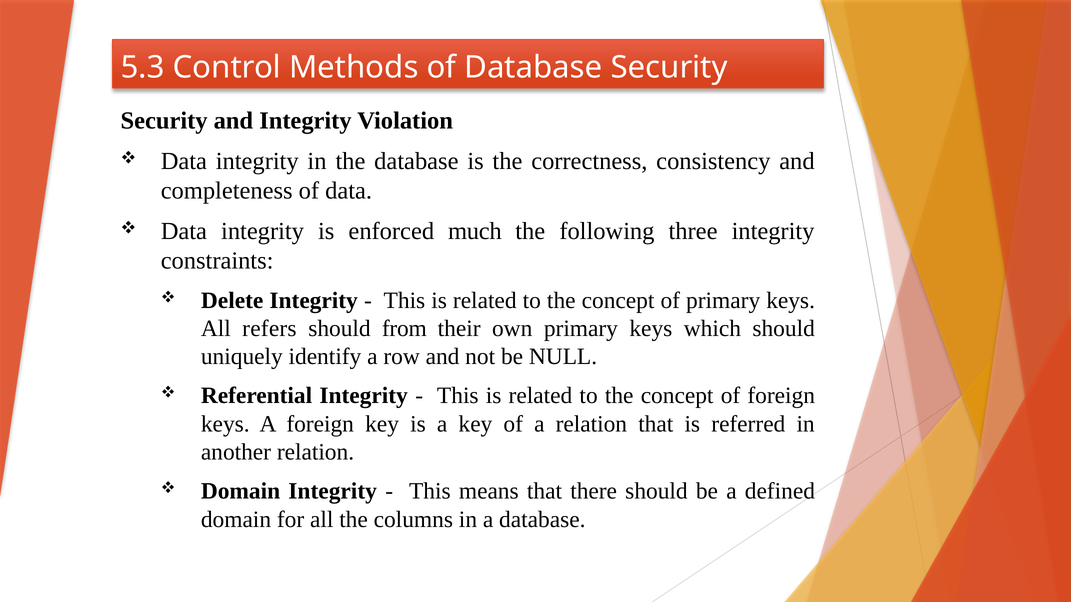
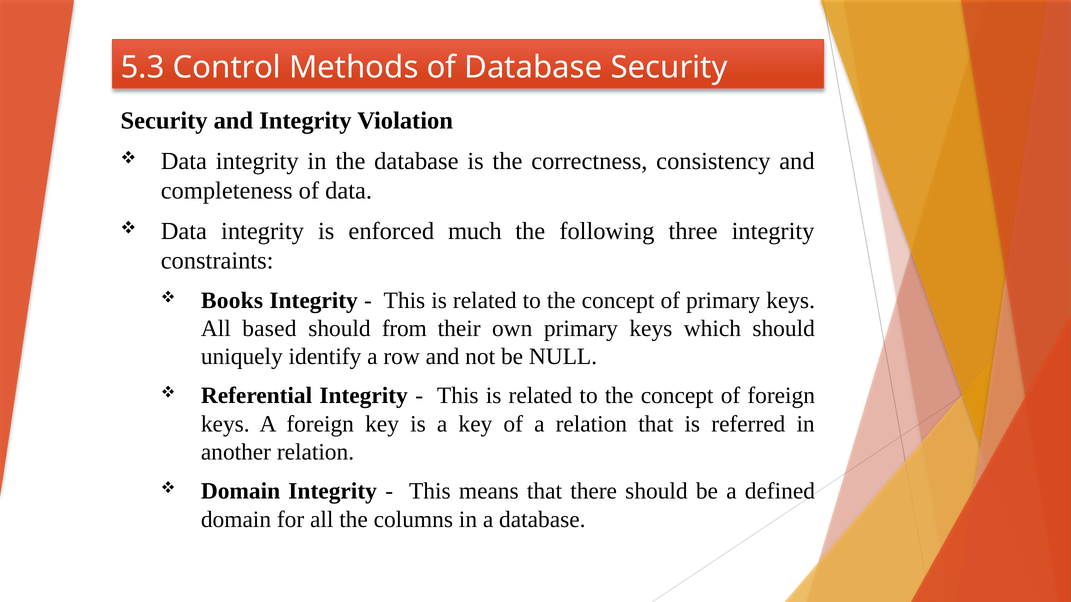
Delete: Delete -> Books (232, 301)
refers: refers -> based (269, 329)
